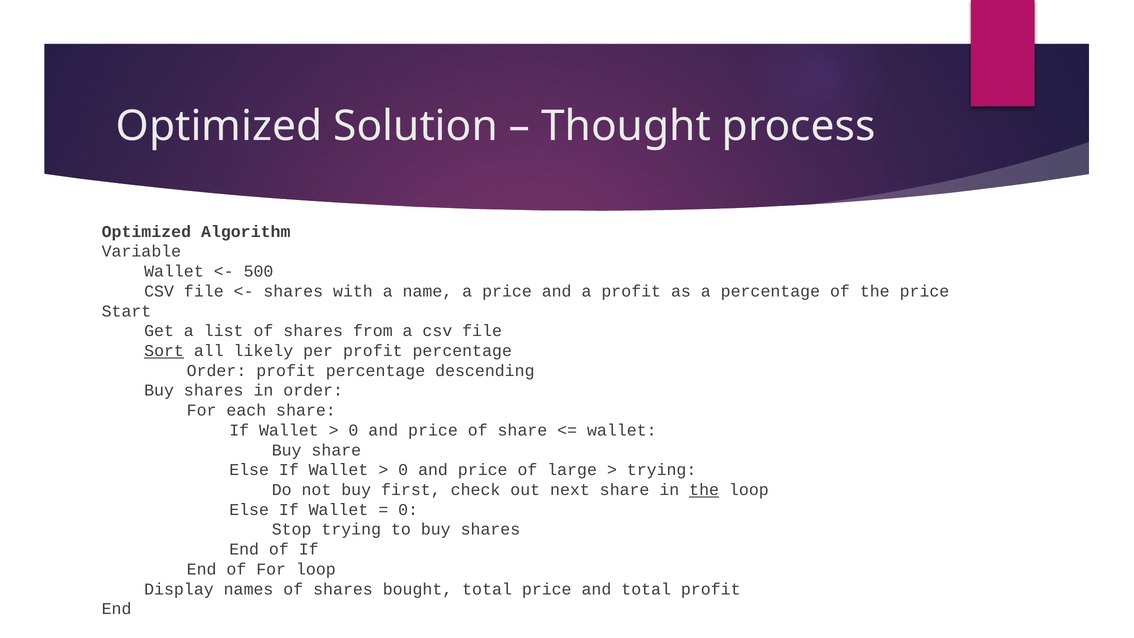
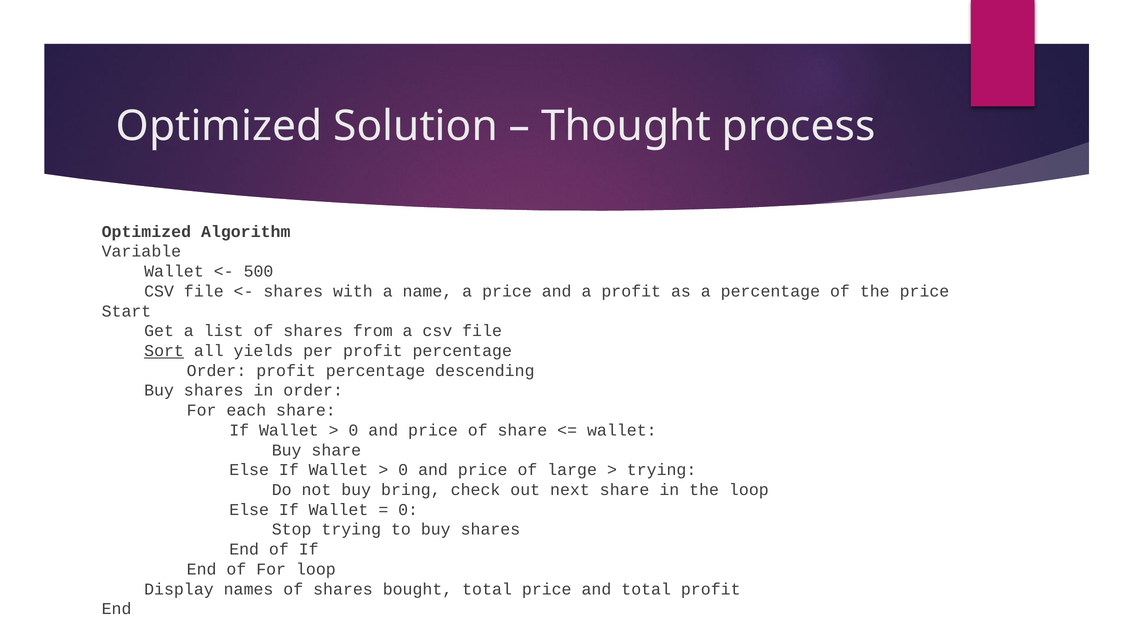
likely: likely -> yields (263, 351)
first: first -> bring (411, 490)
the underline: present -> none (704, 490)
